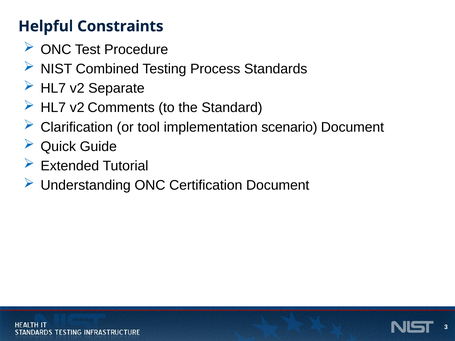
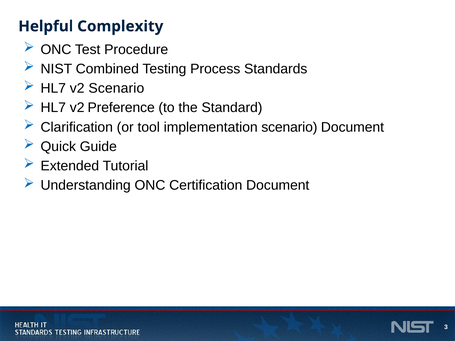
Constraints: Constraints -> Complexity (120, 26)
v2 Separate: Separate -> Scenario (116, 88)
Comments: Comments -> Preference (121, 108)
